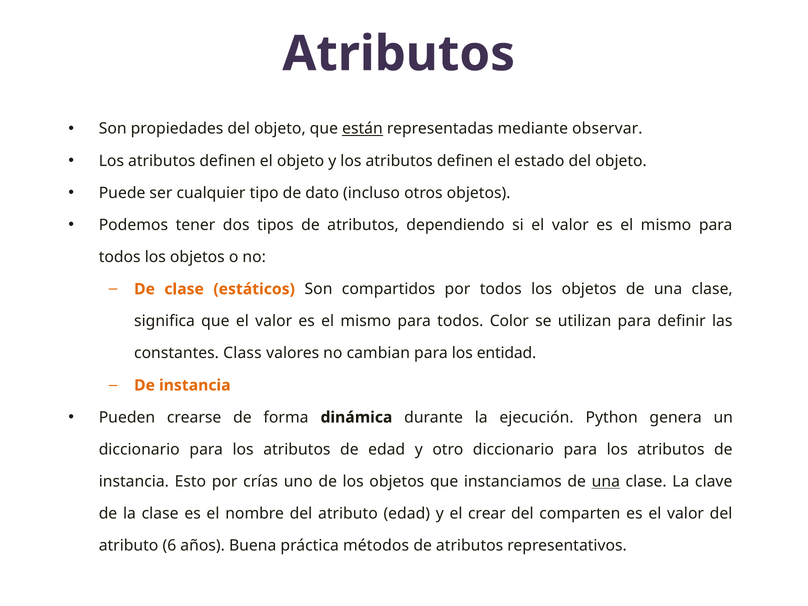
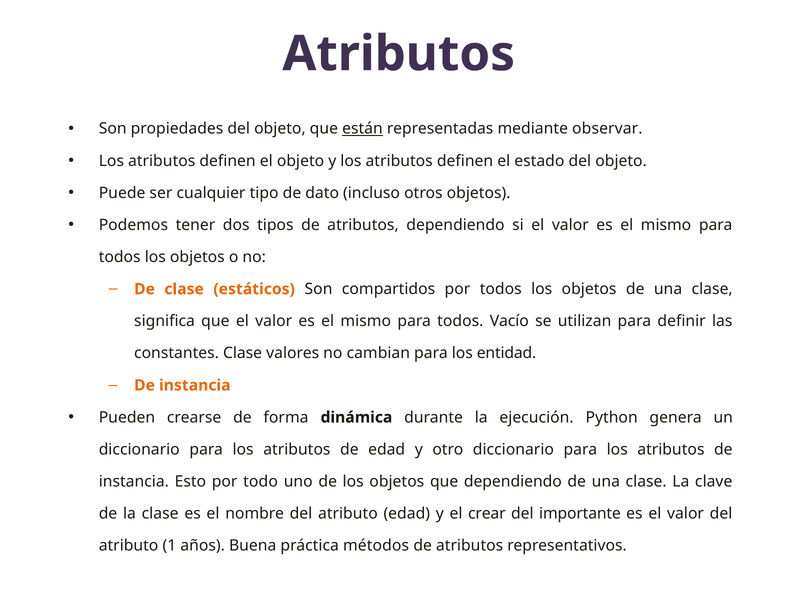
Color: Color -> Vacío (509, 321)
constantes Class: Class -> Clase (243, 353)
crías: crías -> todo (261, 481)
que instanciamos: instanciamos -> dependiendo (513, 481)
una underline: present -> none (606, 481)
comparten: comparten -> importante (580, 514)
6: 6 -> 1 (169, 546)
